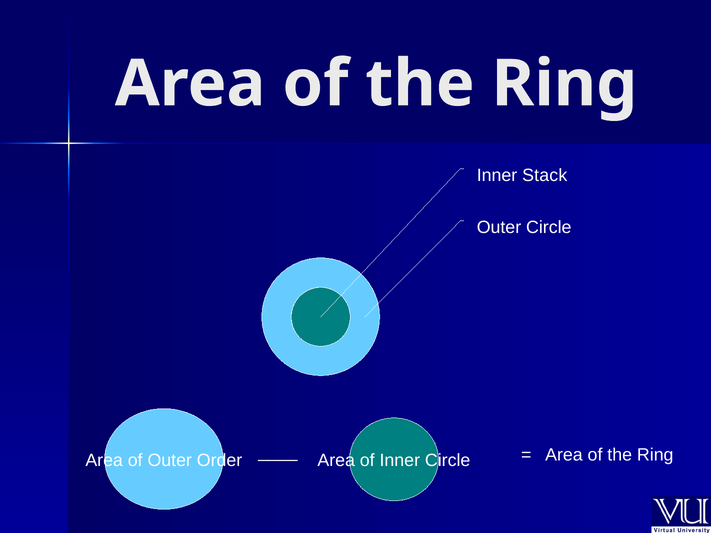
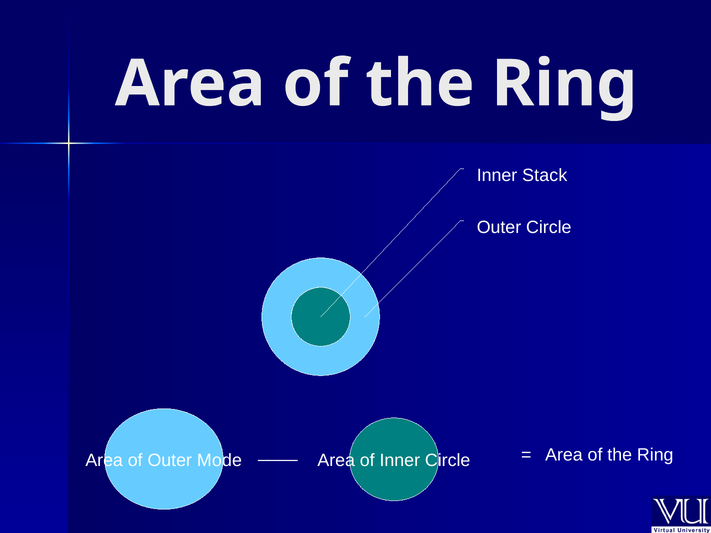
Order: Order -> Mode (219, 460)
